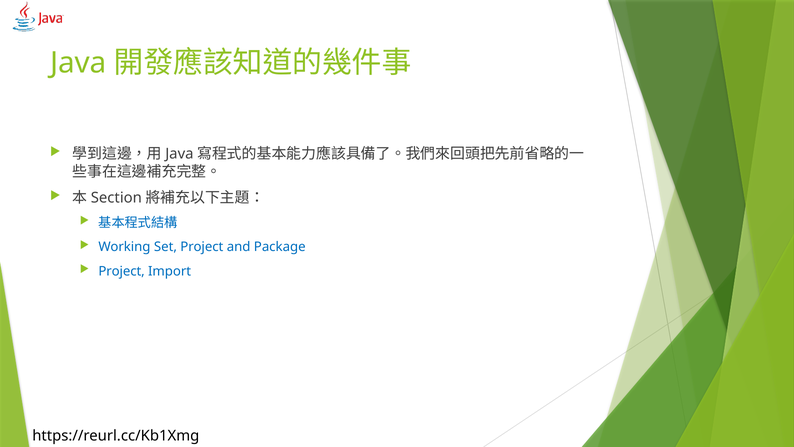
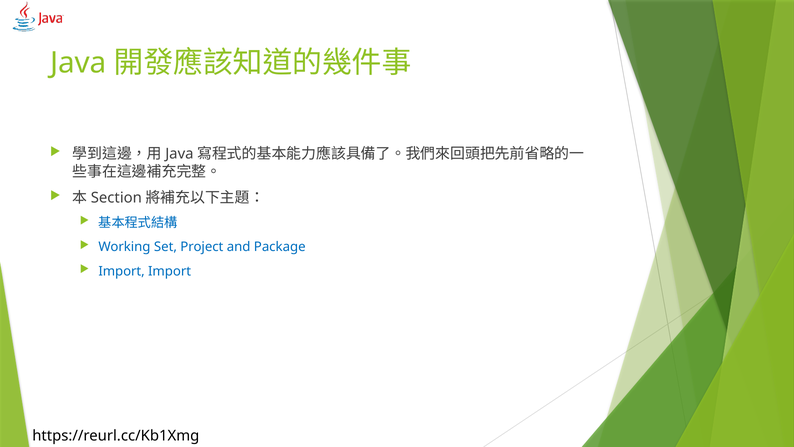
Project: Project -> Import (122, 271)
